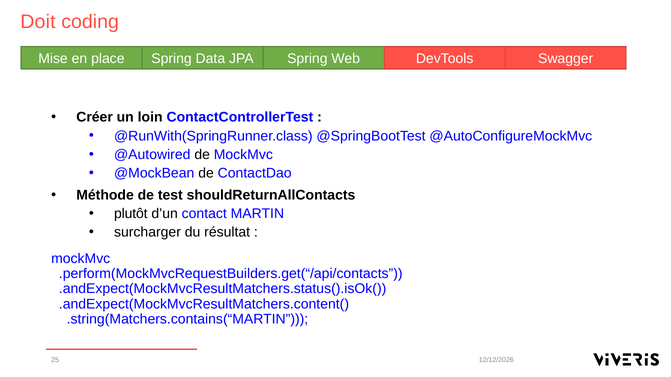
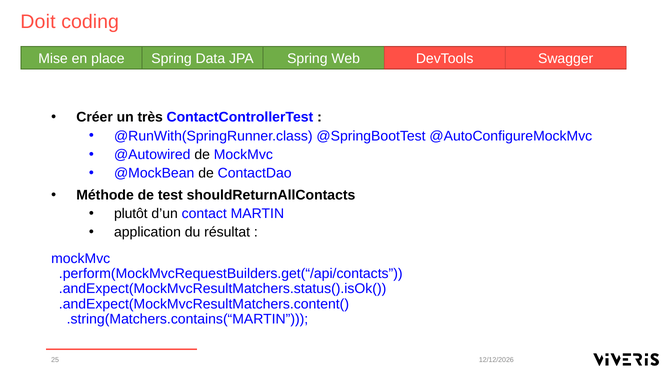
loin: loin -> très (150, 117)
surcharger: surcharger -> application (147, 233)
